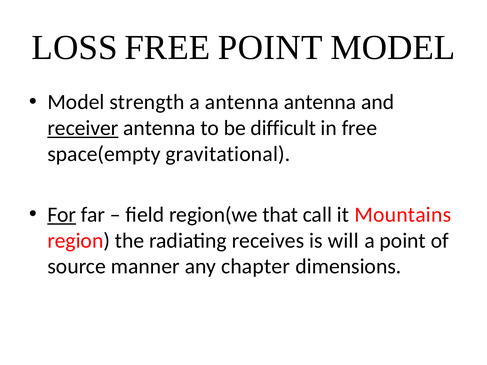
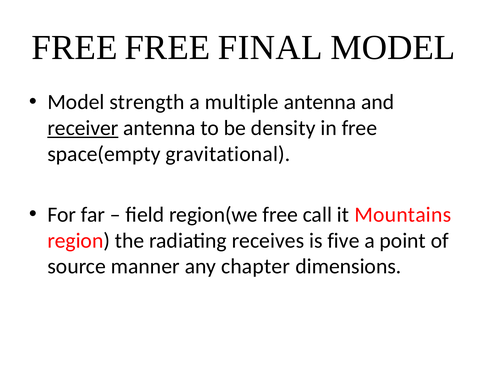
LOSS: LOSS -> FREE (75, 48)
FREE POINT: POINT -> FINAL (270, 48)
a antenna: antenna -> multiple (242, 102)
difficult: difficult -> density (283, 128)
For underline: present -> none (62, 215)
region(we that: that -> free (280, 215)
will: will -> five (343, 241)
